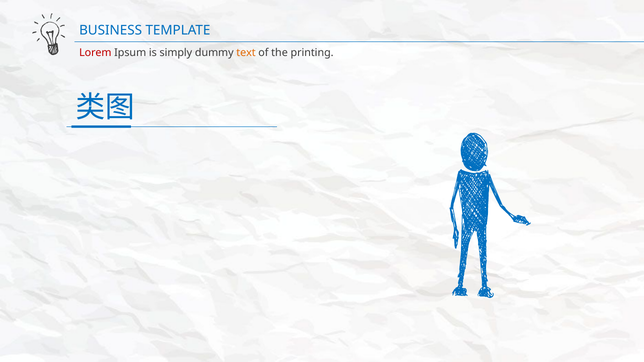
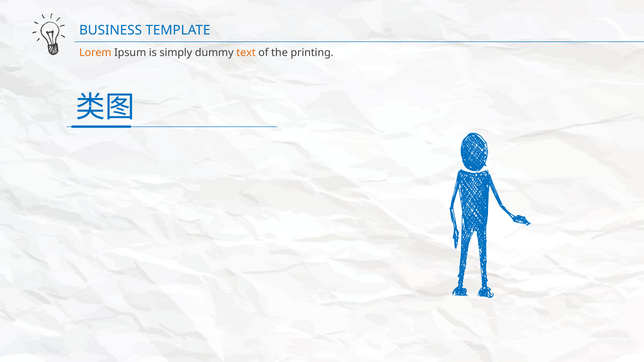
Lorem colour: red -> orange (95, 53)
